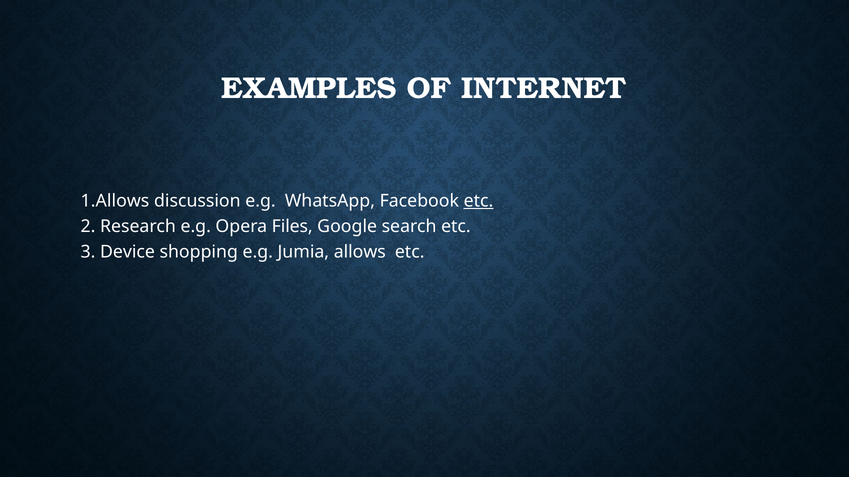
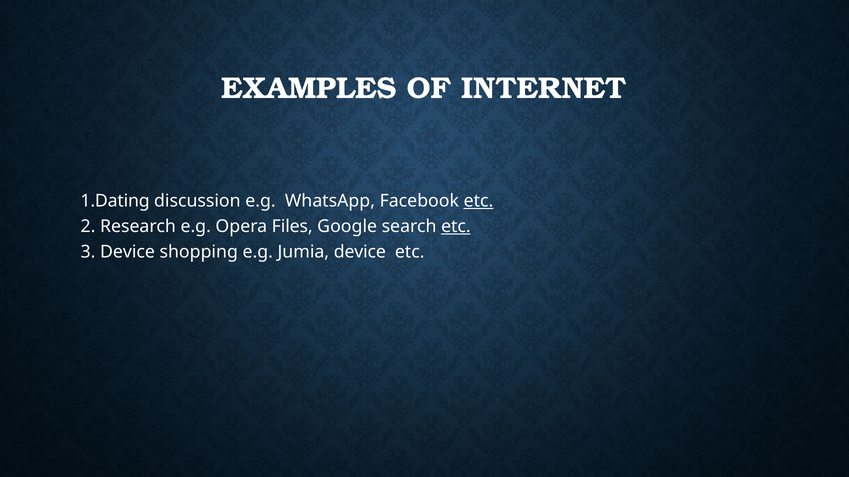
1.Allows: 1.Allows -> 1.Dating (115, 201)
etc underline: none -> present (456, 227)
Jumia allows: allows -> device (360, 252)
